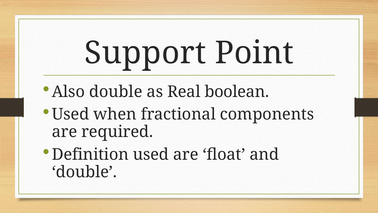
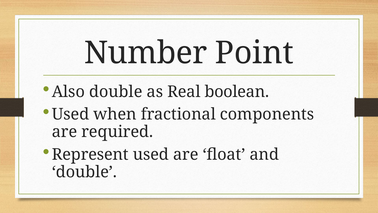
Support: Support -> Number (146, 53)
Definition: Definition -> Represent (90, 154)
